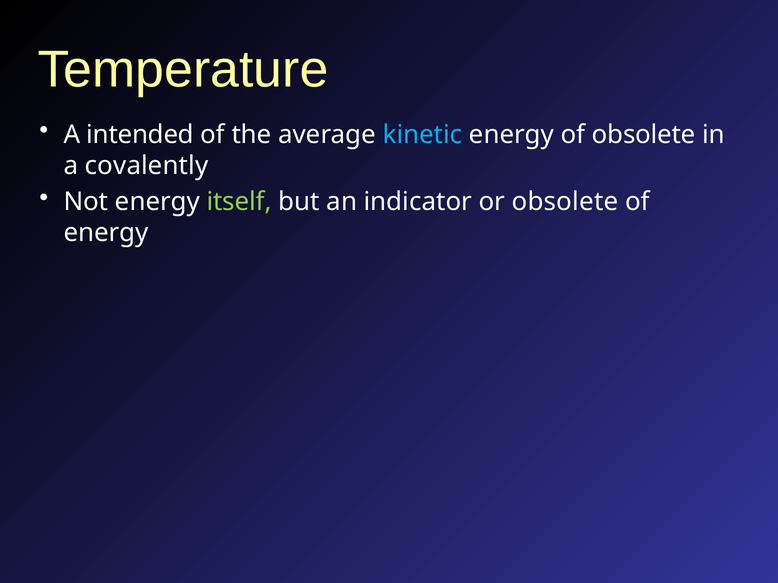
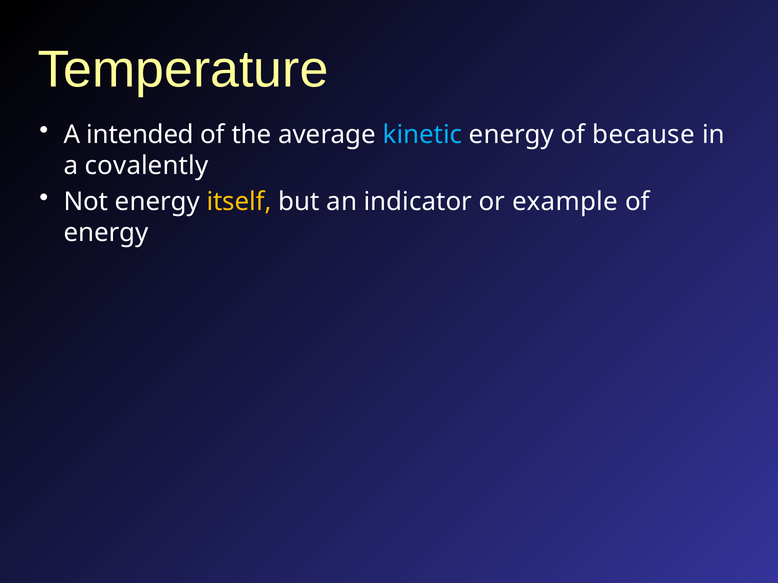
of obsolete: obsolete -> because (644, 135)
itself colour: light green -> yellow (239, 202)
or obsolete: obsolete -> example (565, 202)
